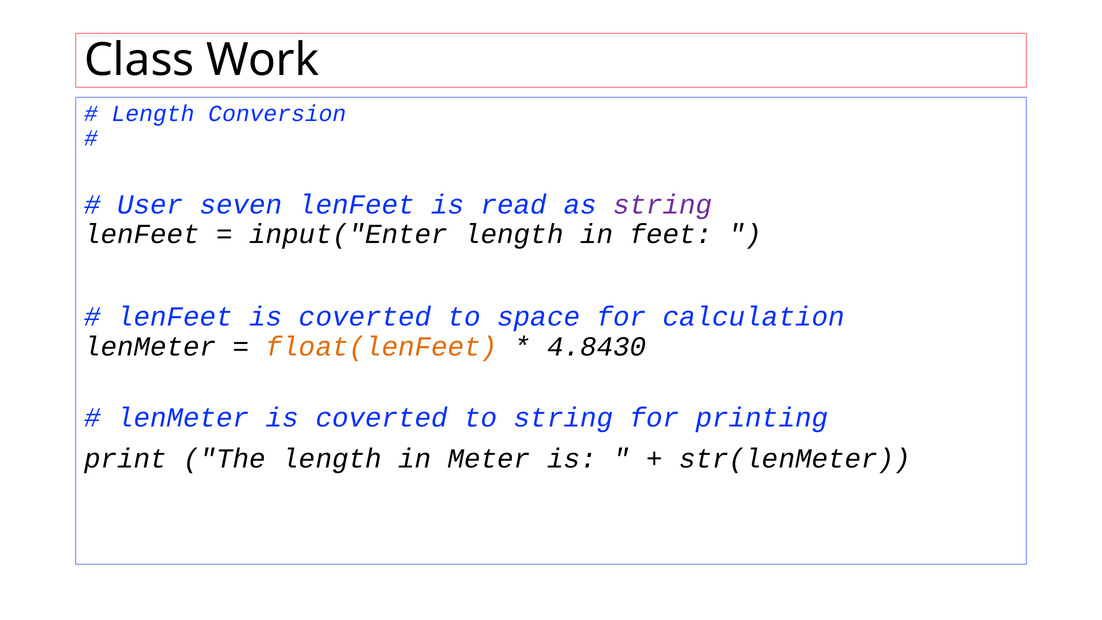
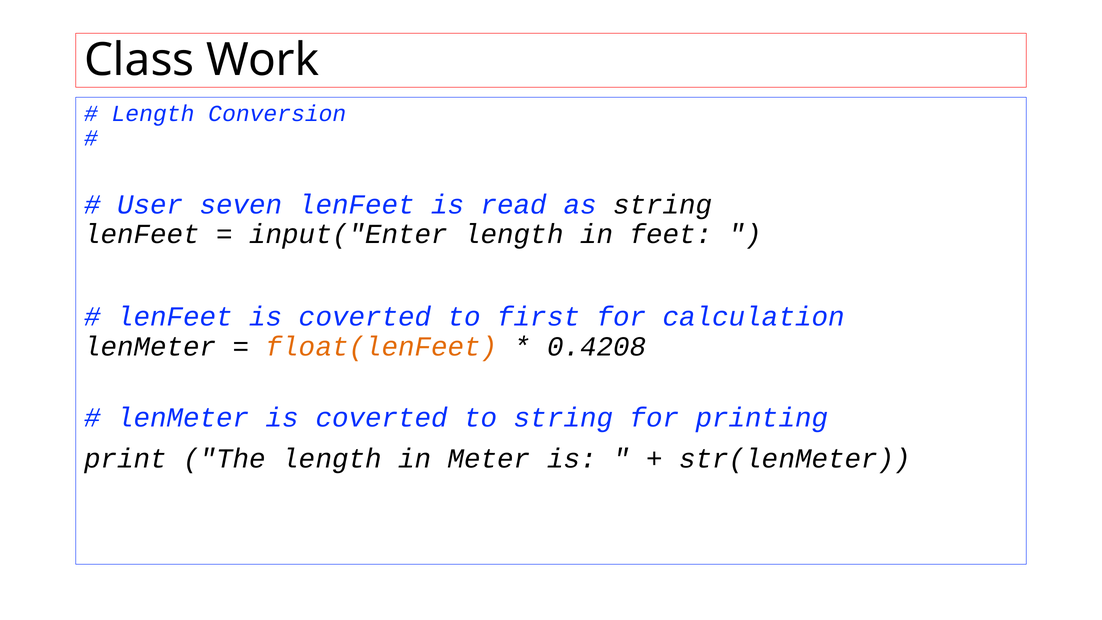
string colour: purple -> black (663, 205)
space: space -> first (539, 317)
4.8430: 4.8430 -> 0.4208 (597, 346)
